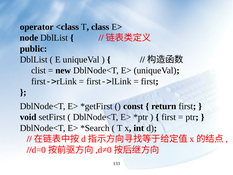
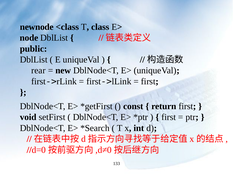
operator: operator -> newnode (37, 27)
clist: clist -> rear (38, 70)
